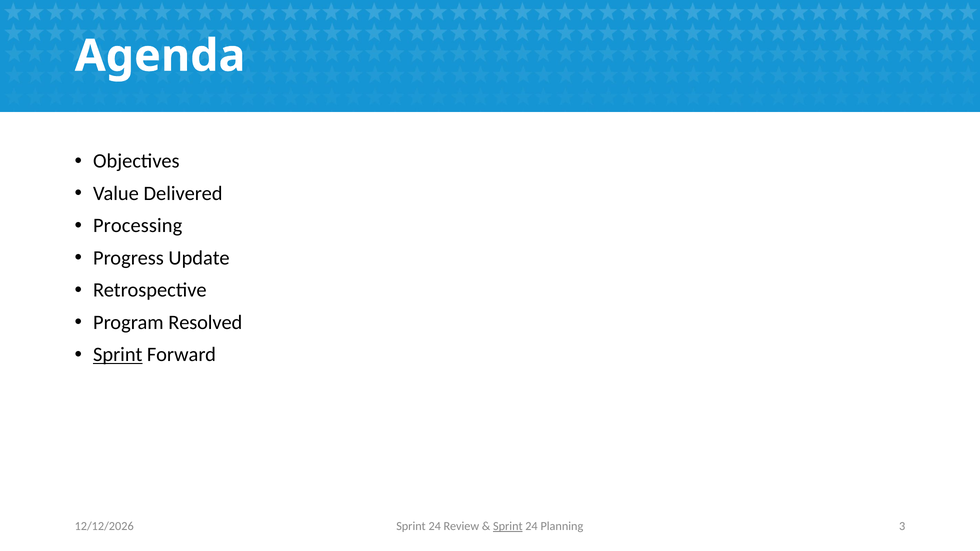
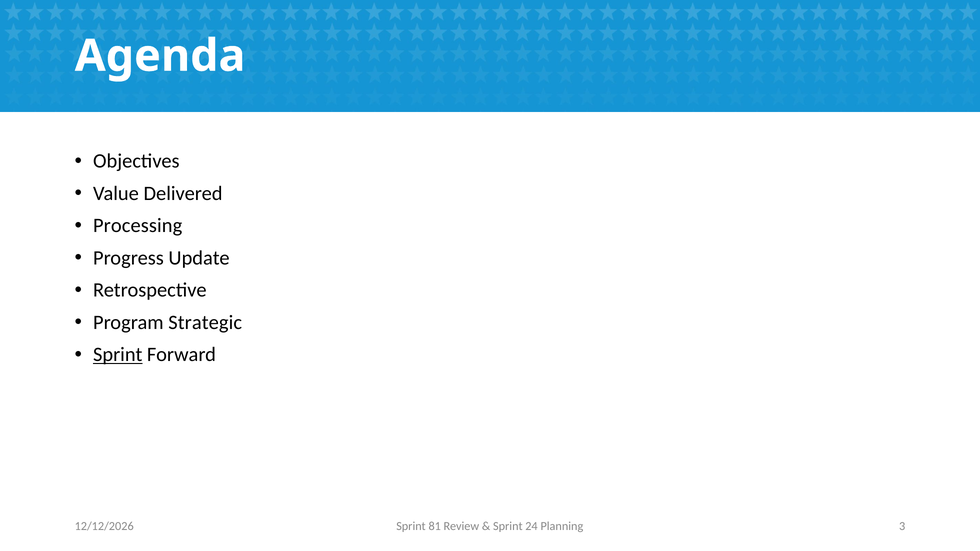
Resolved: Resolved -> Strategic (205, 323)
24: 24 -> 81 (435, 526)
Sprint underline: present -> none (508, 526)
